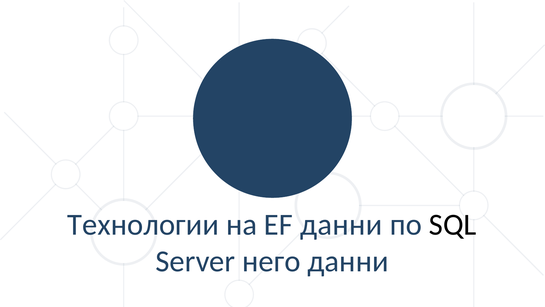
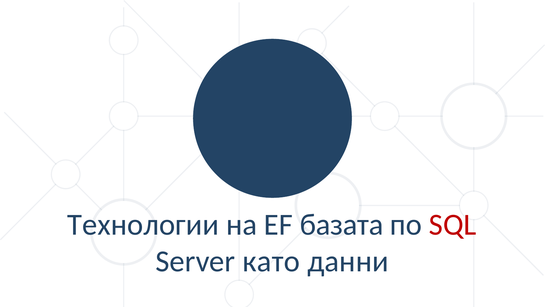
EF данни: данни -> базата (342, 224)
SQL colour: black -> red (453, 224)
него: него -> като (271, 261)
